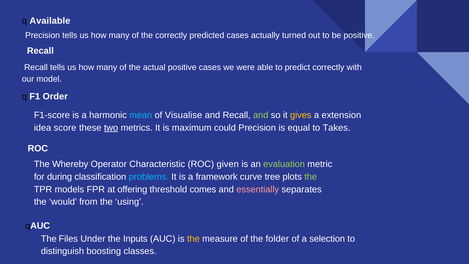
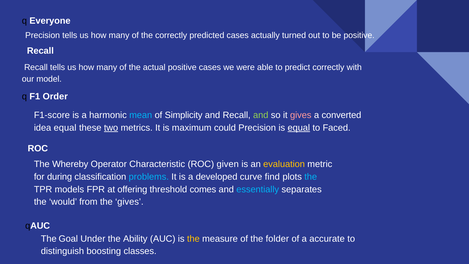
Available: Available -> Everyone (50, 21)
Visualise: Visualise -> Simplicity (184, 115)
gives colour: yellow -> pink (301, 115)
extension: extension -> converted (341, 115)
idea score: score -> equal (65, 128)
equal underline: none -> present (299, 128)
Takes: Takes -> Faced (337, 128)
evaluation colour: light green -> yellow (284, 164)
framework: framework -> developed (217, 177)
tree: tree -> find (272, 177)
the colour: light green -> light blue (311, 177)
essentially colour: pink -> light blue (258, 189)
the using: using -> gives (129, 202)
Files: Files -> Goal (68, 239)
Inputs: Inputs -> Ability (135, 239)
selection: selection -> accurate (327, 239)
